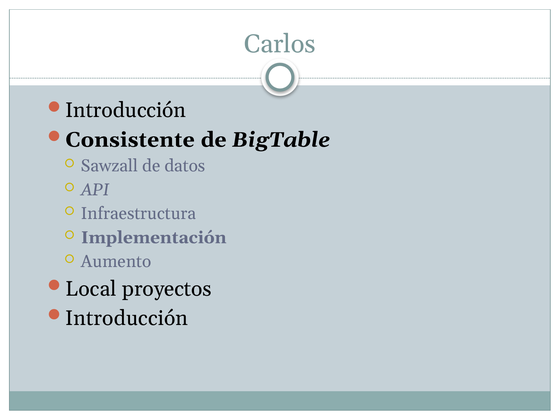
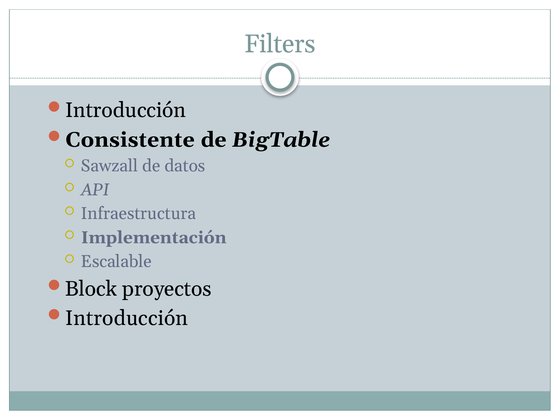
Carlos: Carlos -> Filters (280, 44)
Aumento: Aumento -> Escalable (116, 261)
Local: Local -> Block (91, 289)
